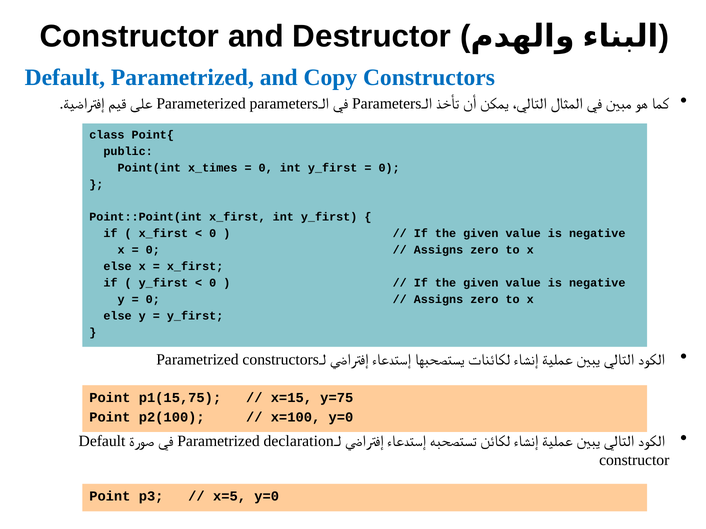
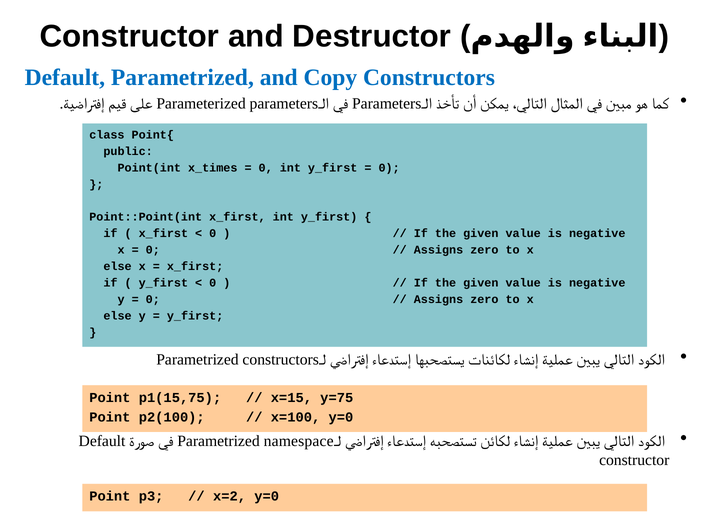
declaration: declaration -> namespace (299, 441)
x=5: x=5 -> x=2 (230, 497)
